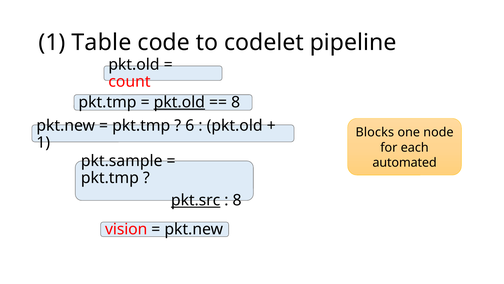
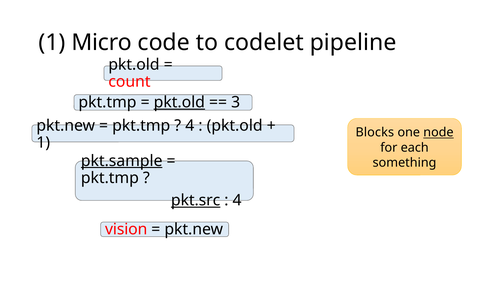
Table: Table -> Micro (102, 42)
8: 8 -> 3 (236, 102)
6: 6 -> 4 (190, 125)
node underline: none -> present (438, 132)
pkt.sample underline: none -> present (122, 161)
automated: automated -> something (405, 162)
8: 8 -> 4 (237, 200)
